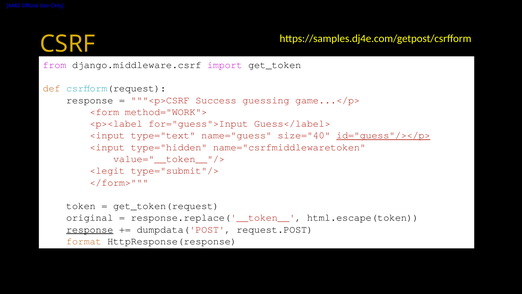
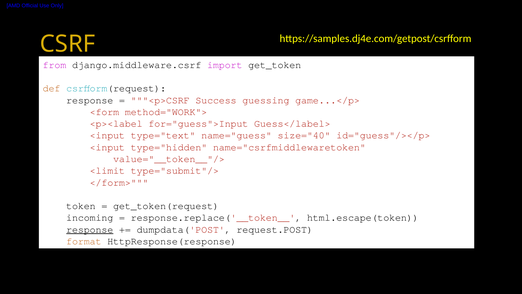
id="guess"/></p> underline: present -> none (383, 135)
<legit: <legit -> <limit (107, 170)
original: original -> incoming (90, 217)
